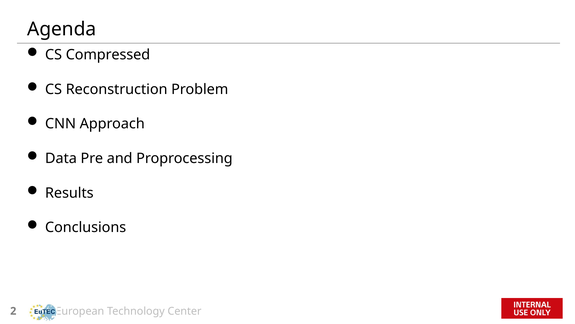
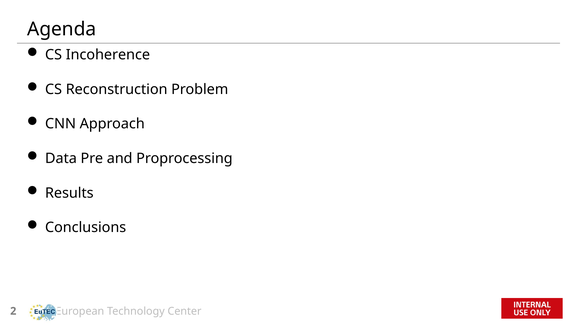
Compressed: Compressed -> Incoherence (108, 55)
